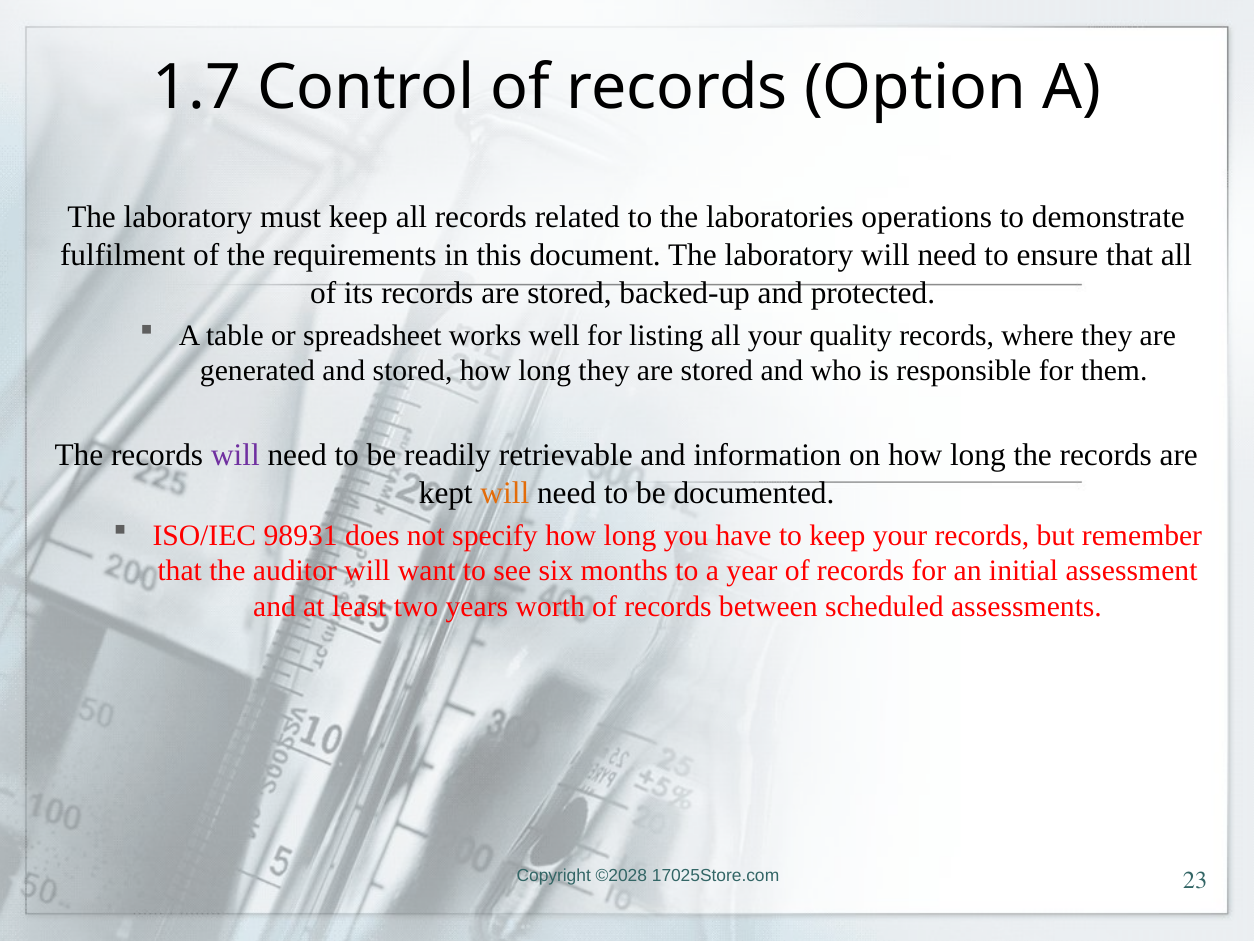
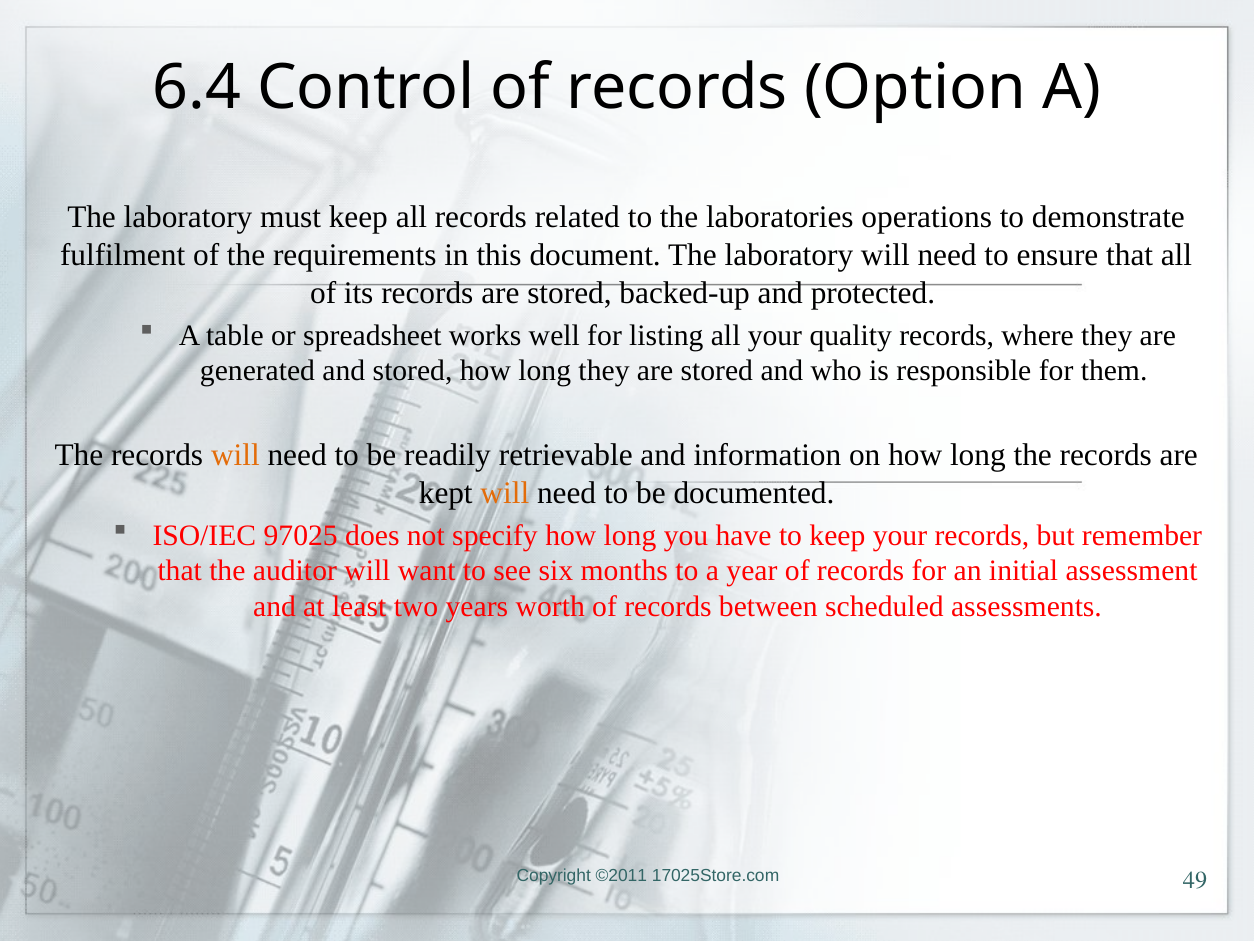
1.7: 1.7 -> 6.4 (197, 88)
will colour: purple -> orange (235, 455)
98931: 98931 -> 97025 (301, 535)
©2028: ©2028 -> ©2011 (621, 875)
23: 23 -> 49 (1195, 880)
